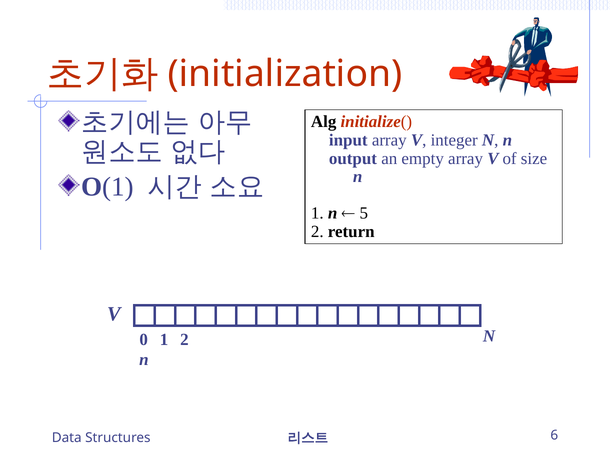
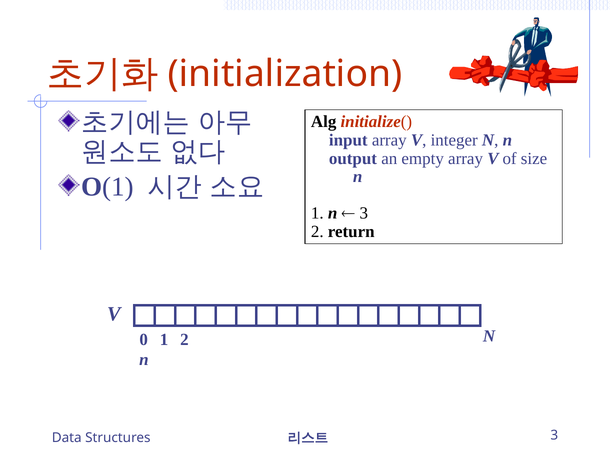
5: 5 -> 3 (364, 213)
6: 6 -> 3 (554, 435)
